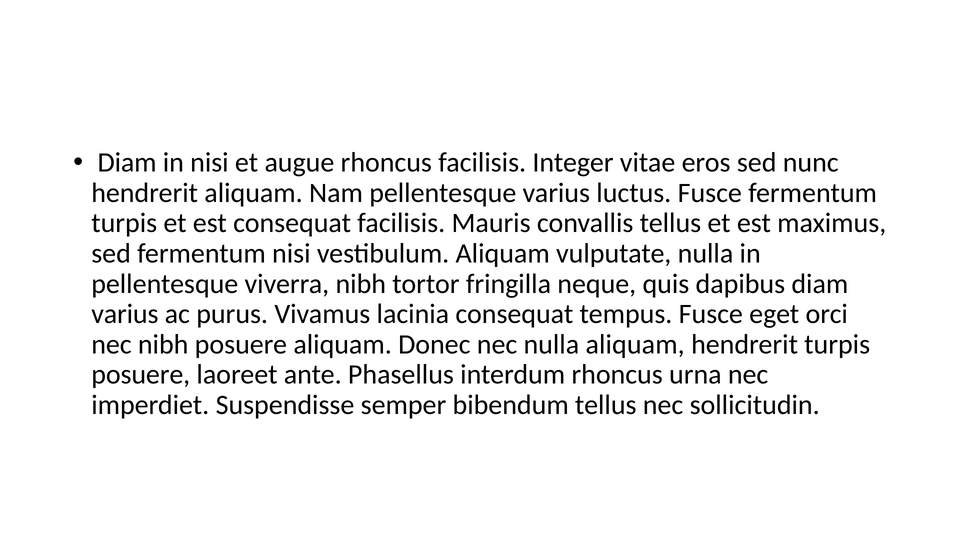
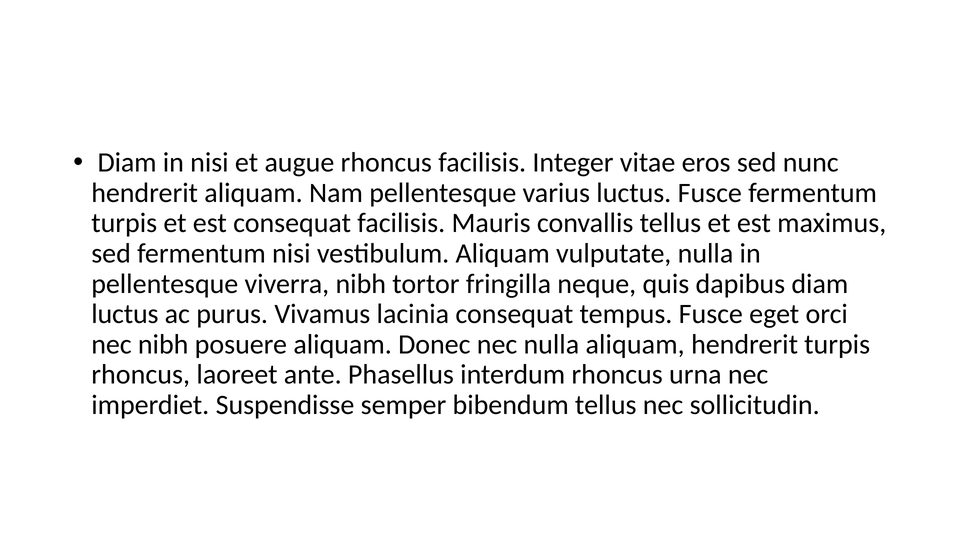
varius: varius -> luctus (125, 314)
posuere: posuere -> rhoncus (141, 374)
